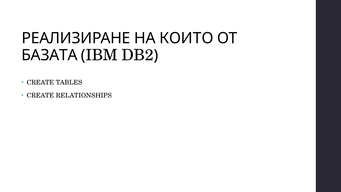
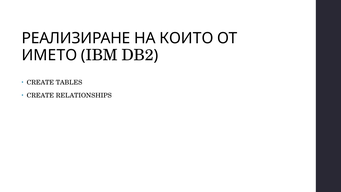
БАЗАТА: БАЗАТА -> ИМЕТО (49, 55)
